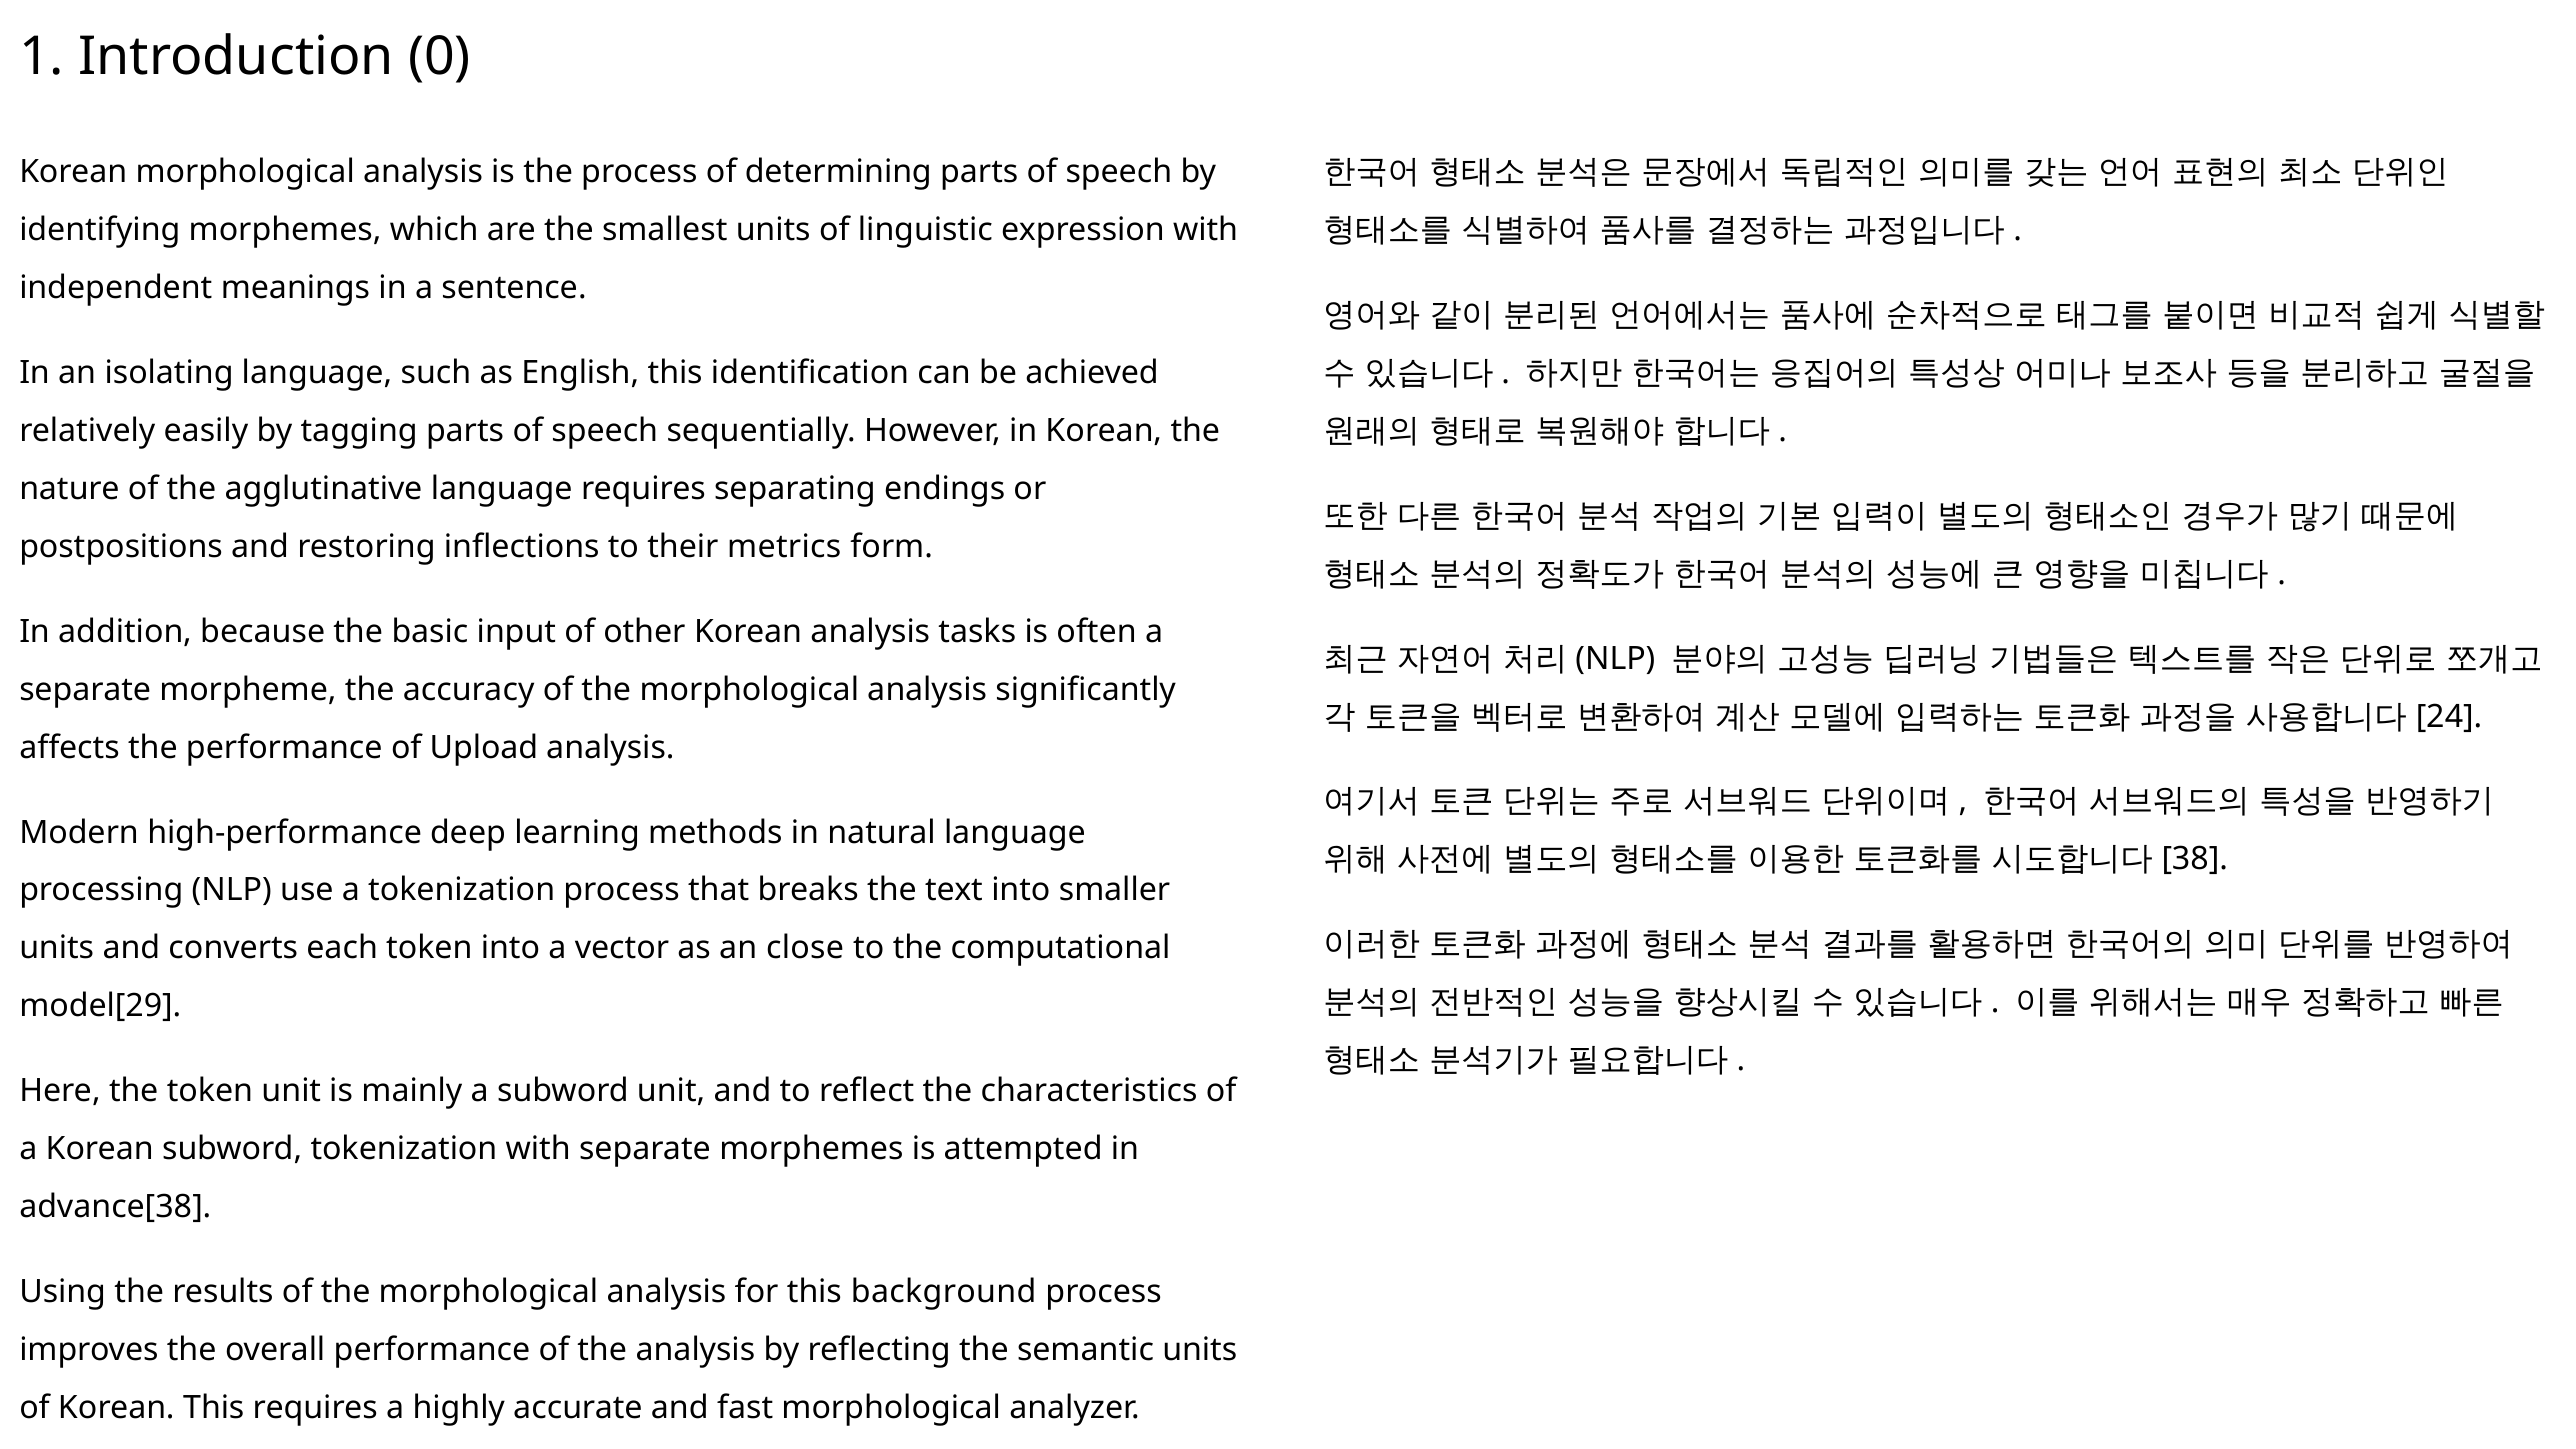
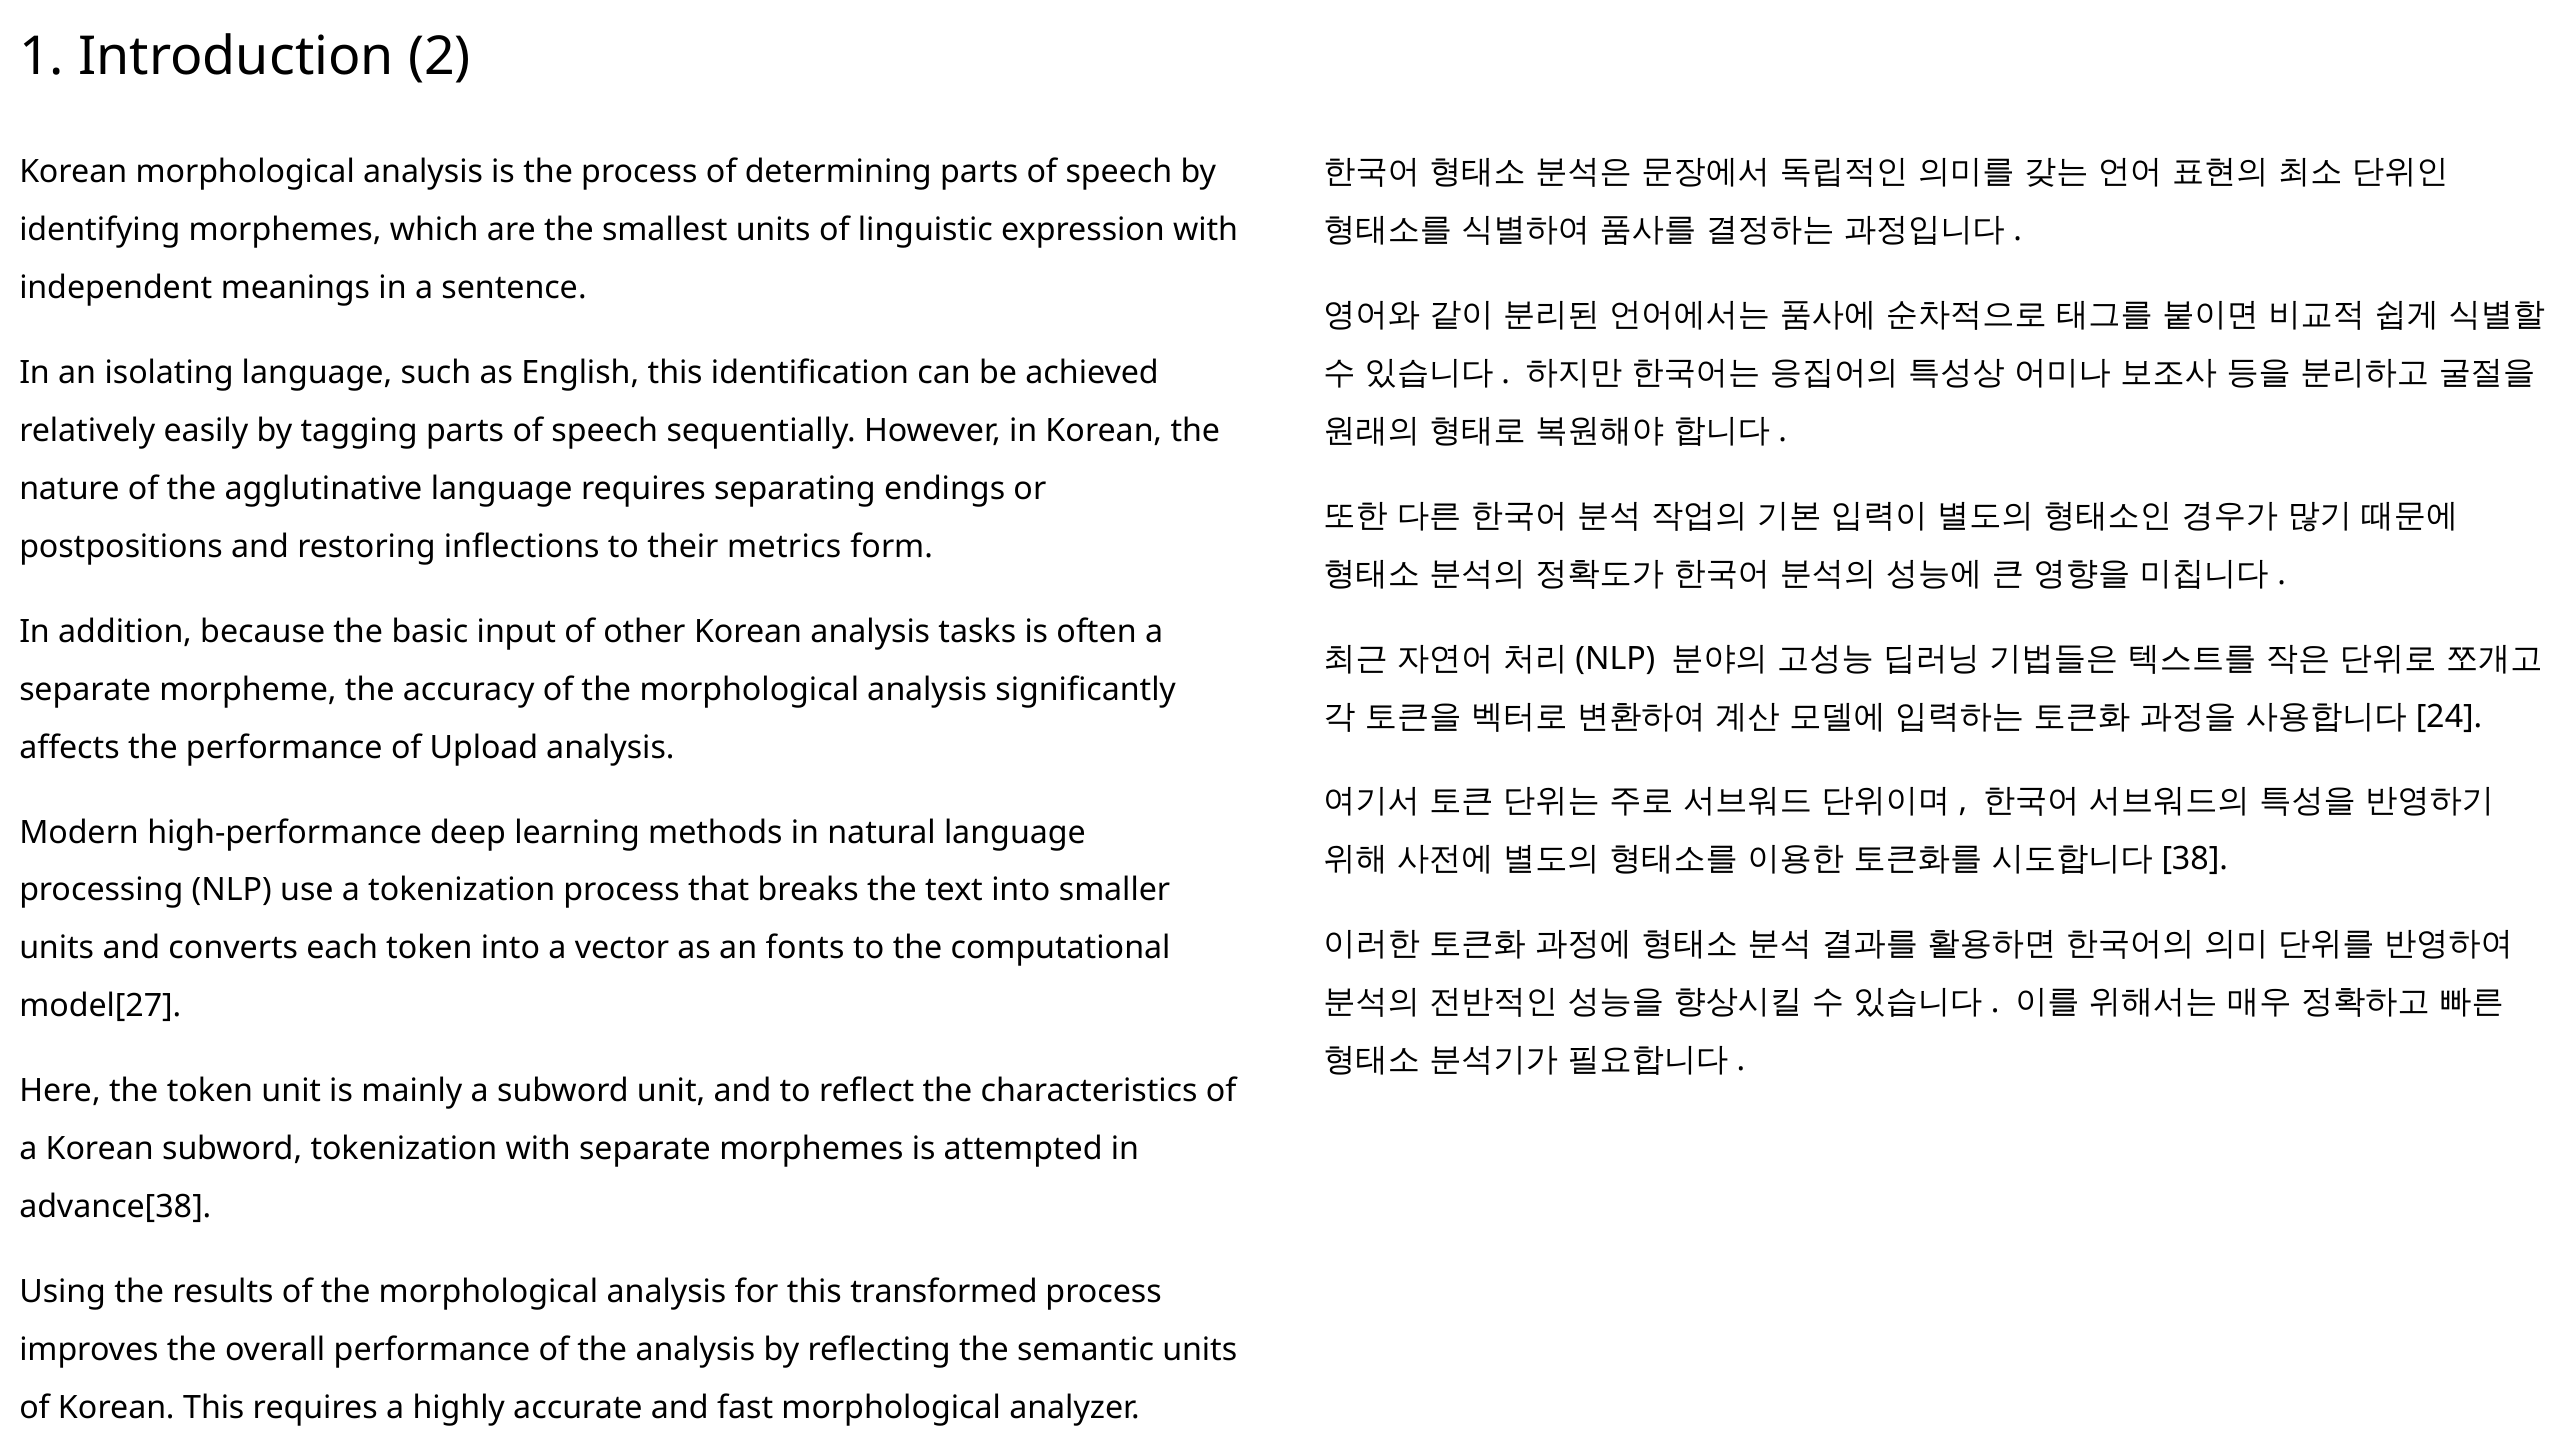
0: 0 -> 2 (439, 57)
close: close -> fonts (805, 948)
model[29: model[29 -> model[27 (100, 1006)
background: background -> transformed (944, 1292)
